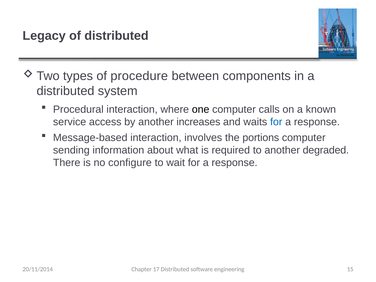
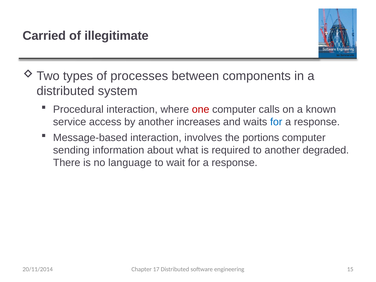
Legacy: Legacy -> Carried (44, 36)
of distributed: distributed -> illegitimate (117, 36)
procedure: procedure -> processes (139, 76)
one colour: black -> red (201, 109)
configure: configure -> language (130, 163)
